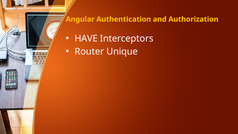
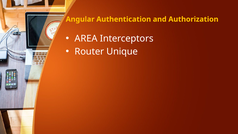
HAVE: HAVE -> AREA (86, 39)
